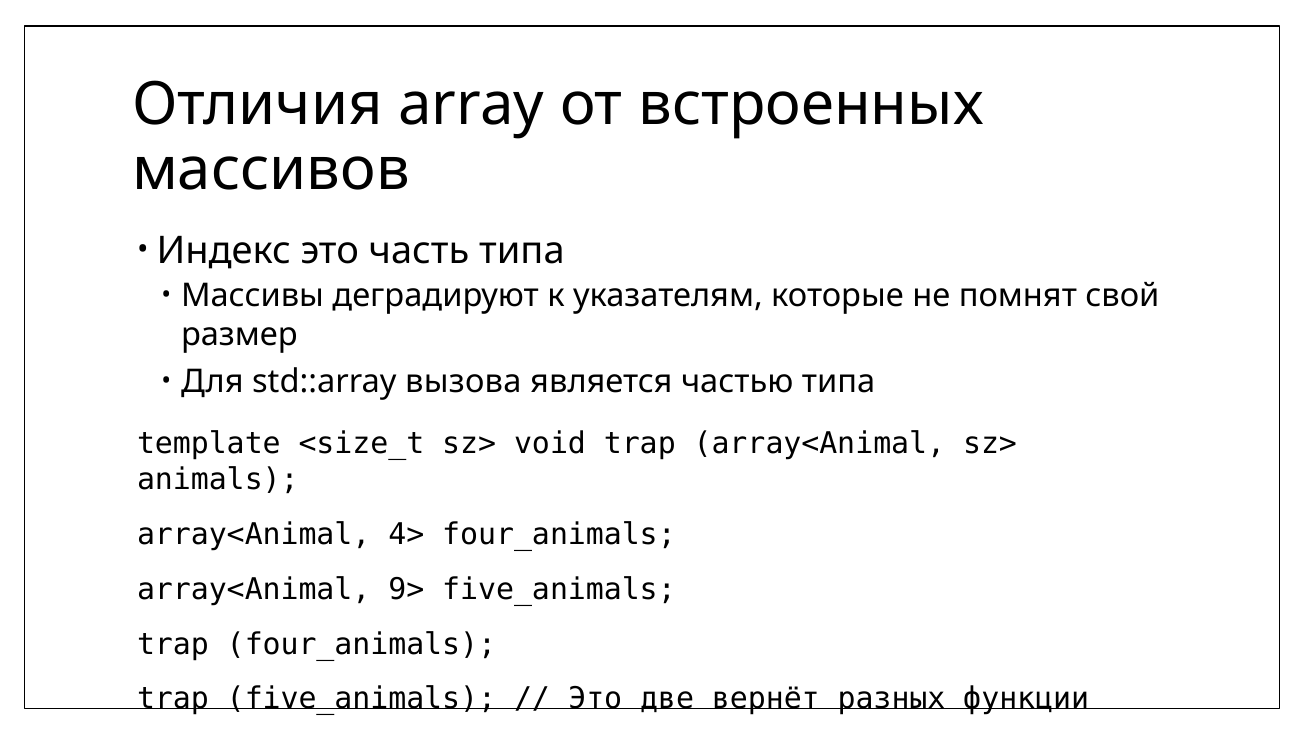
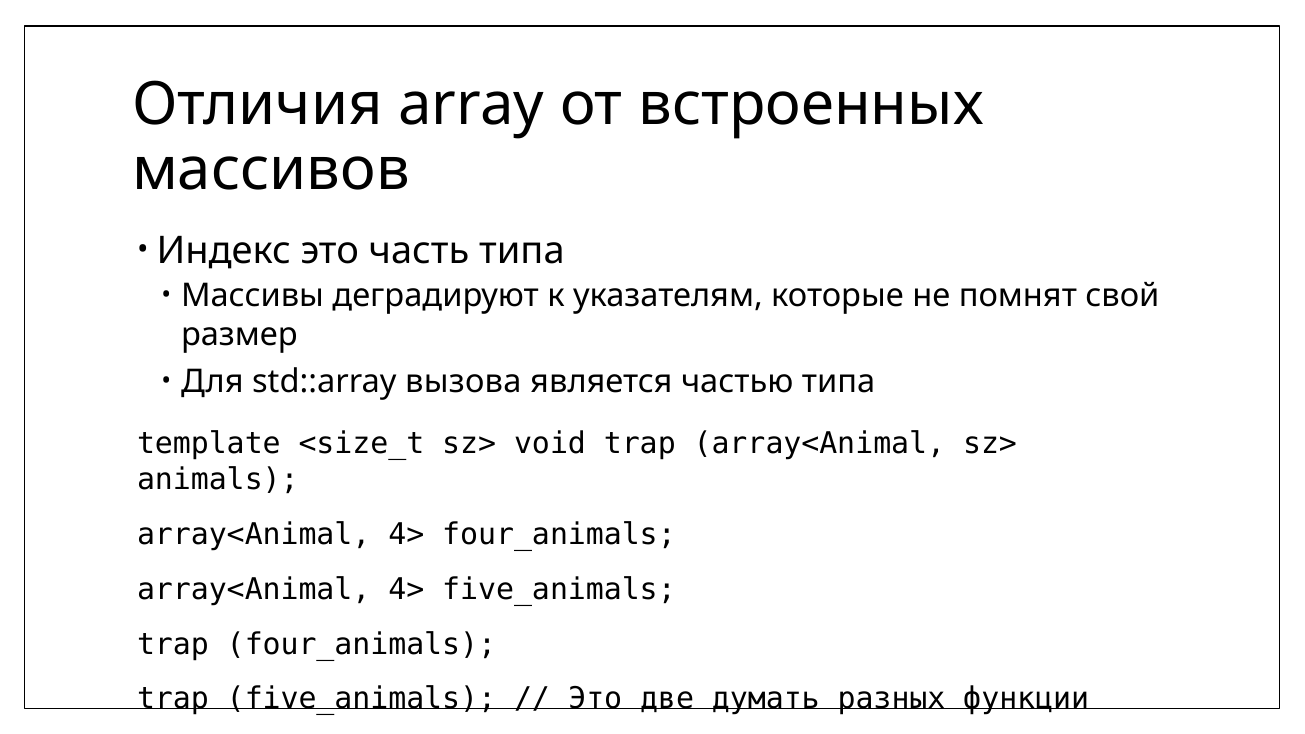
9>: 9> -> 4> (406, 589)
вернёт: вернёт -> думать (766, 699)
